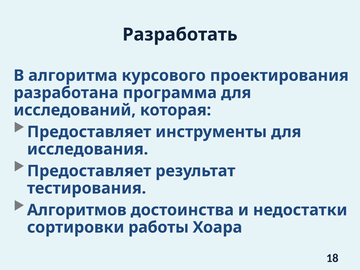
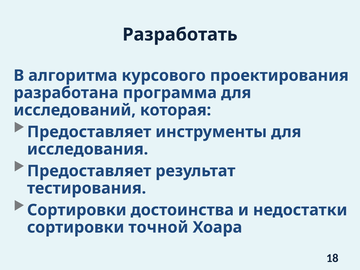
Алгоритмов: Алгоритмов -> Сортировки (77, 210)
работы: работы -> точной (158, 227)
